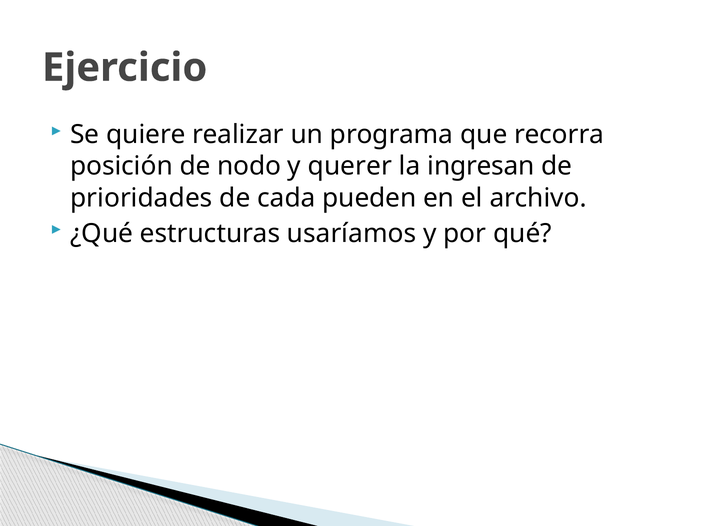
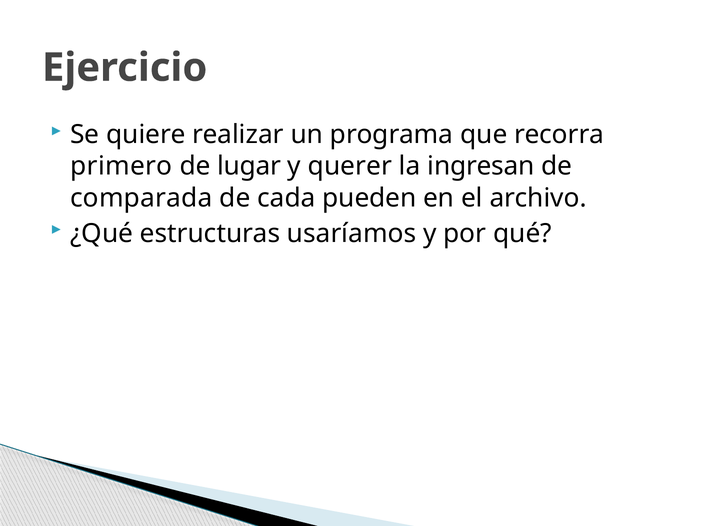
posición: posición -> primero (121, 166)
nodo: nodo -> lugar (249, 166)
prioridades: prioridades -> comparada (141, 198)
